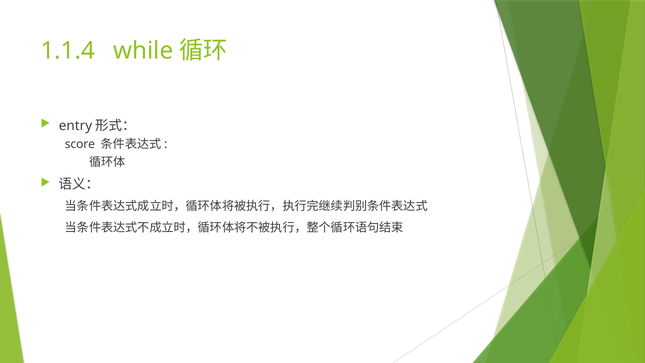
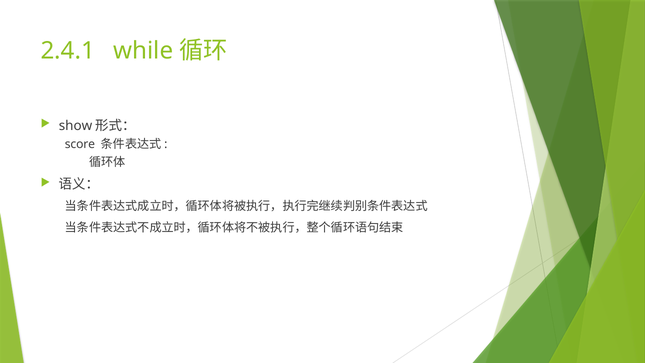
1.1.4: 1.1.4 -> 2.4.1 (68, 51)
entry: entry -> show (76, 126)
